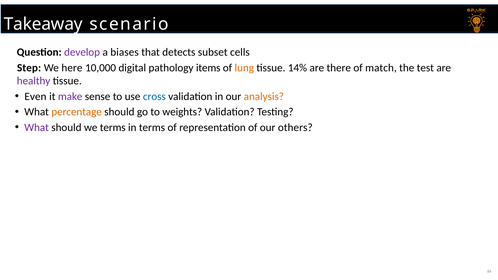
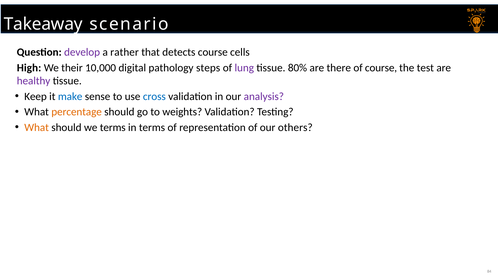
biases: biases -> rather (125, 52)
detects subset: subset -> course (213, 52)
Step: Step -> High (29, 68)
here: here -> their (72, 68)
items: items -> steps (208, 68)
lung colour: orange -> purple (244, 68)
14%: 14% -> 80% (297, 68)
of match: match -> course (381, 68)
Even: Even -> Keep (36, 97)
make colour: purple -> blue (70, 97)
analysis colour: orange -> purple (264, 97)
What colour: purple -> orange (37, 128)
